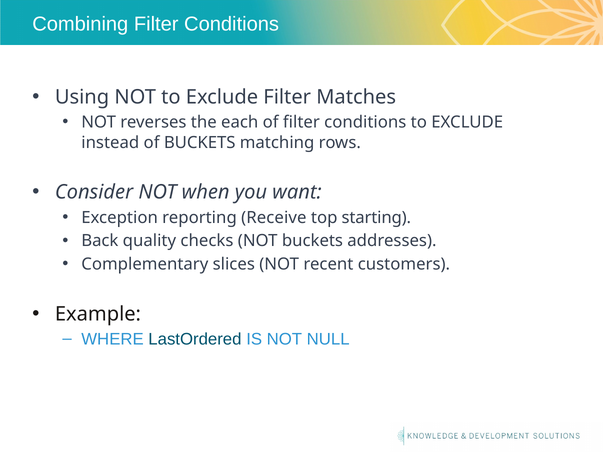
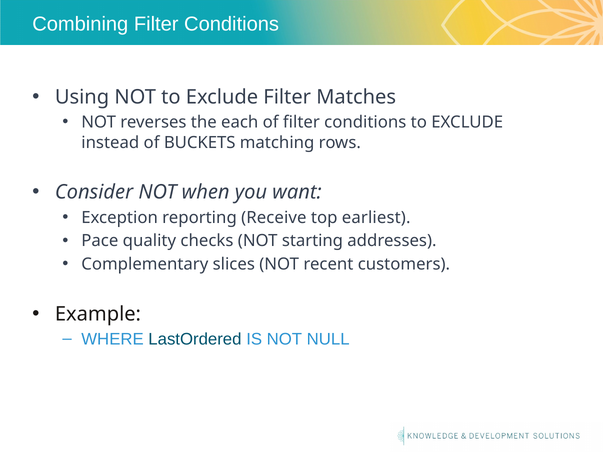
starting: starting -> earliest (376, 218)
Back: Back -> Pace (100, 241)
NOT buckets: buckets -> starting (312, 241)
